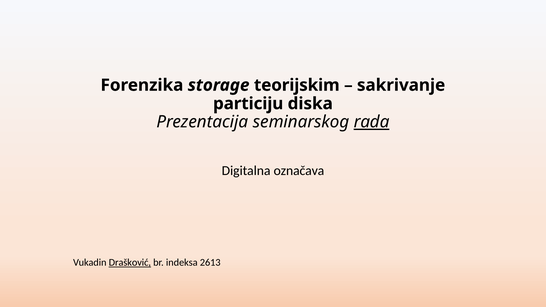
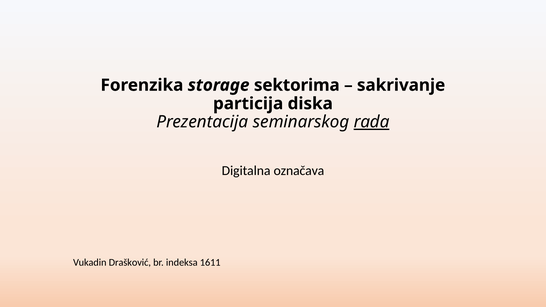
teorijskim: teorijskim -> sektorima (297, 85)
particiju: particiju -> particija (248, 104)
Drašković underline: present -> none (130, 263)
2613: 2613 -> 1611 (210, 263)
